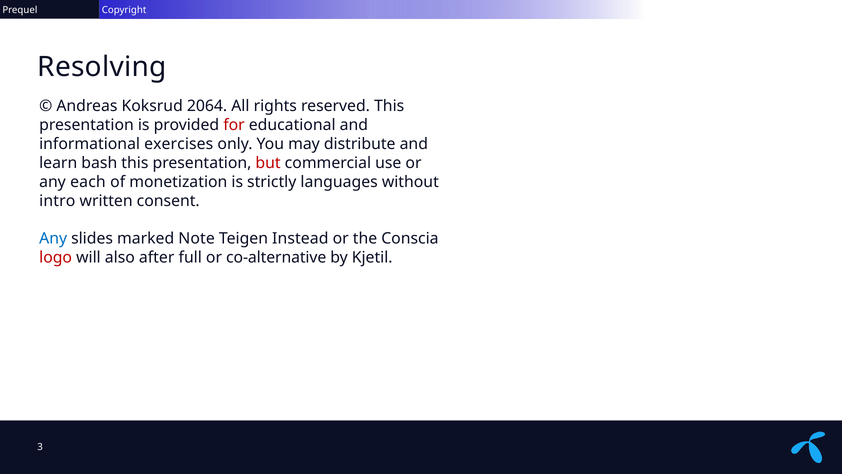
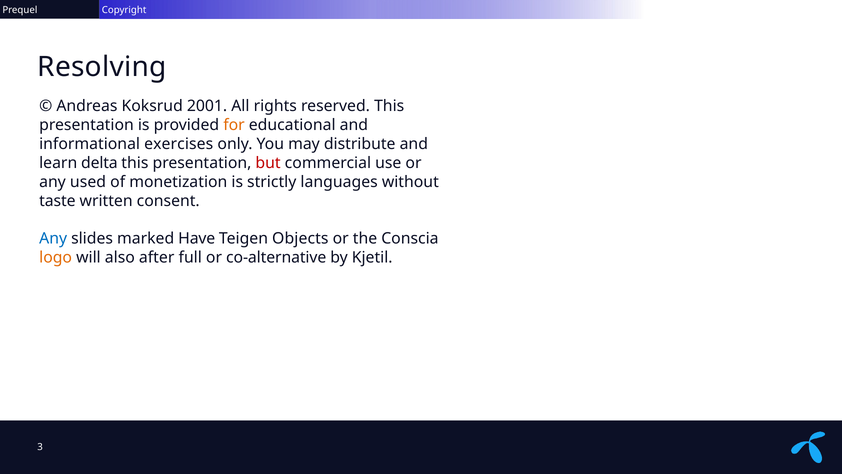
2064: 2064 -> 2001 (207, 106)
for colour: red -> orange (234, 125)
bash: bash -> delta (99, 163)
each: each -> used (88, 182)
intro: intro -> taste (57, 201)
Note: Note -> Have (197, 239)
Instead: Instead -> Objects (300, 239)
logo colour: red -> orange (56, 258)
